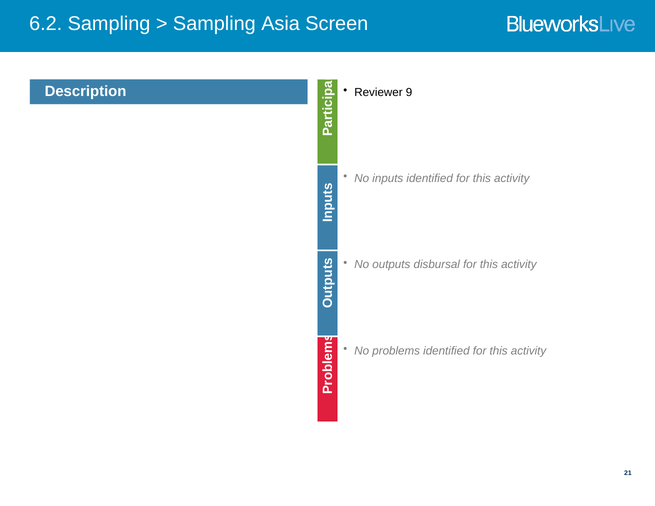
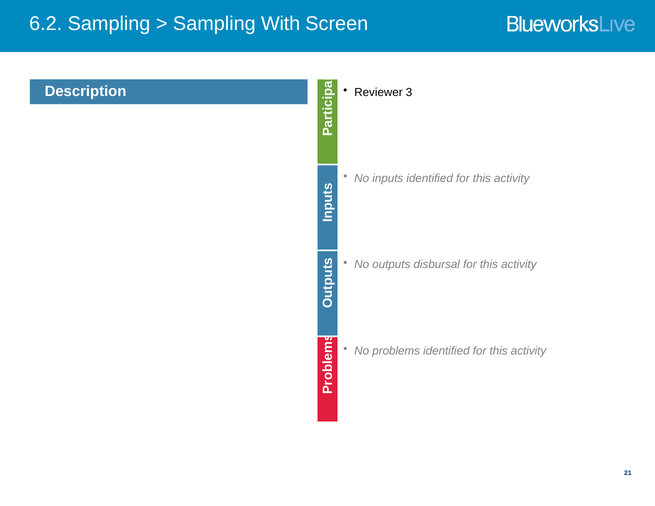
Asia: Asia -> With (281, 24)
9: 9 -> 3 (409, 92)
